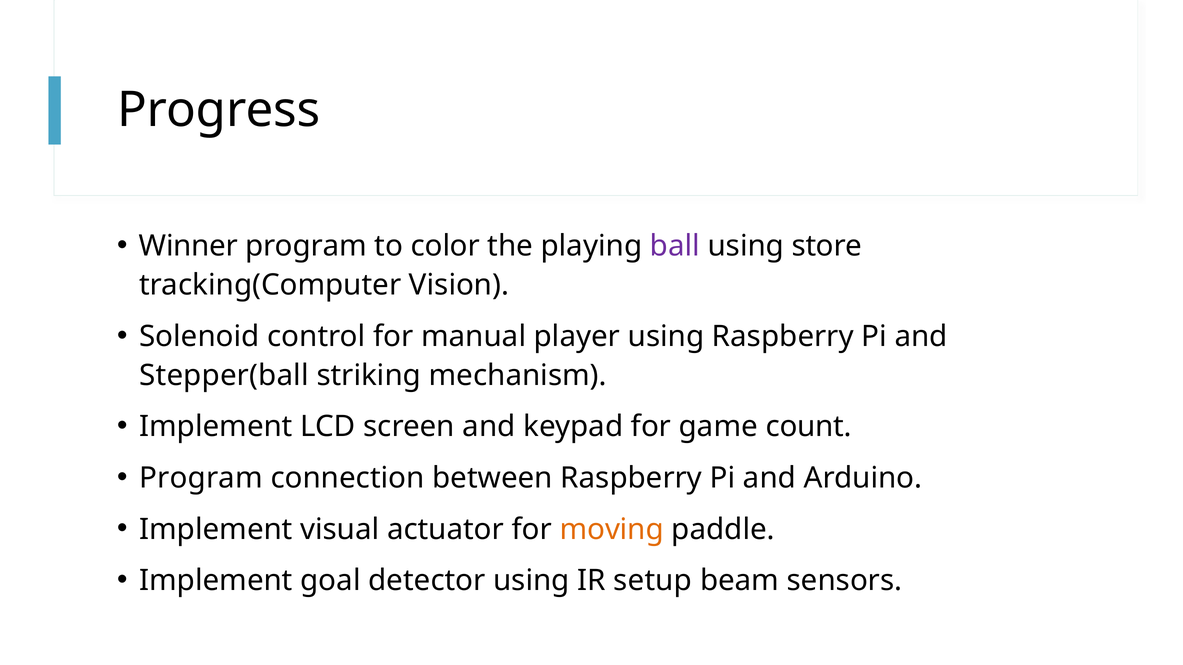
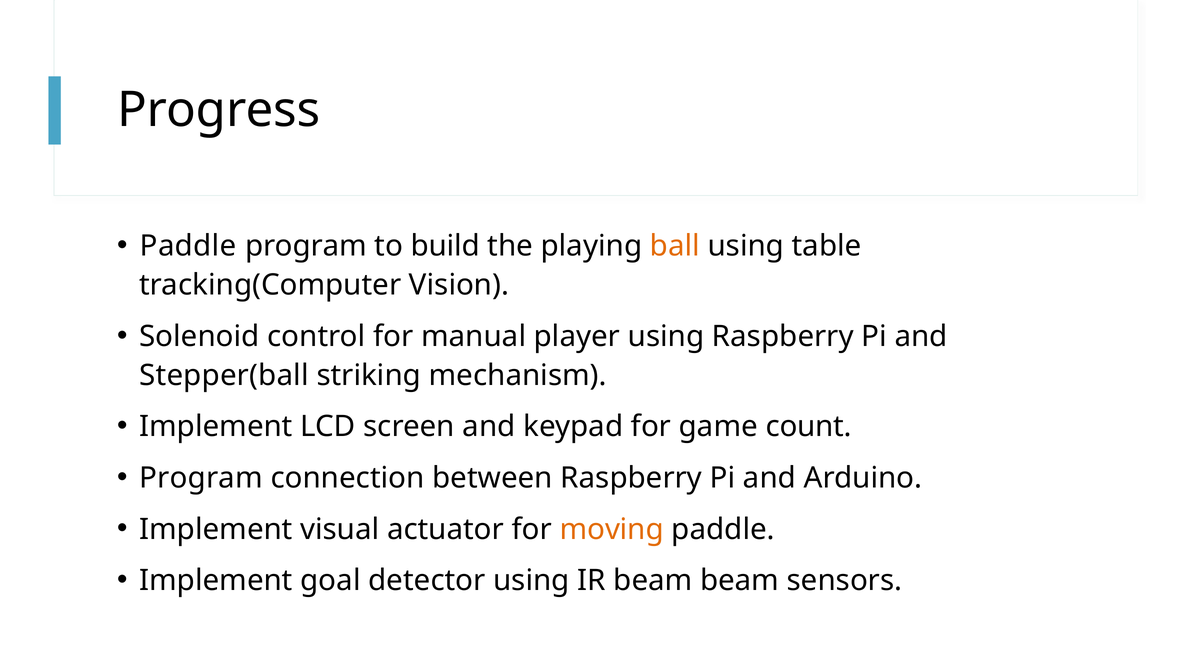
Winner: Winner -> Paddle (188, 246)
color: color -> build (445, 246)
ball colour: purple -> orange (675, 246)
store: store -> table (827, 246)
IR setup: setup -> beam (653, 581)
